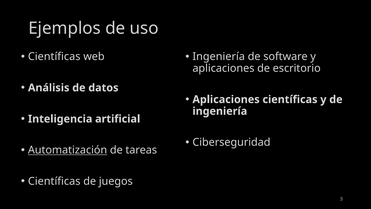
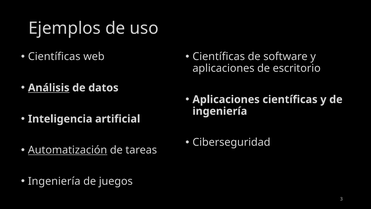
Ingeniería: Ingeniería -> Científicas (219, 57)
Análisis underline: none -> present (49, 88)
Científicas: Científicas -> Ingeniería (54, 181)
